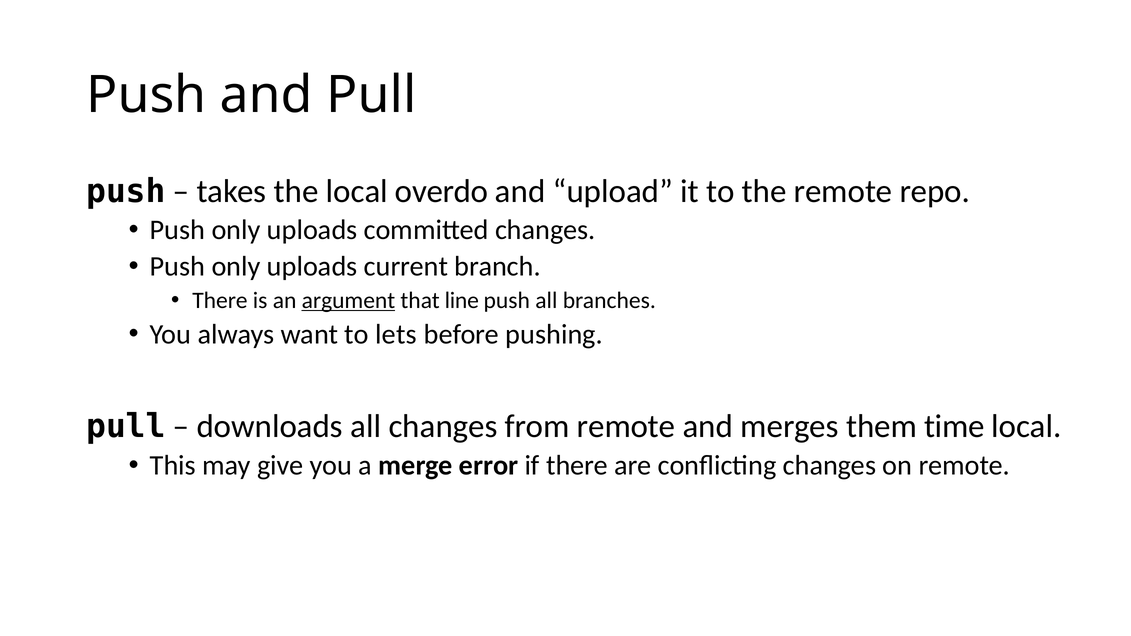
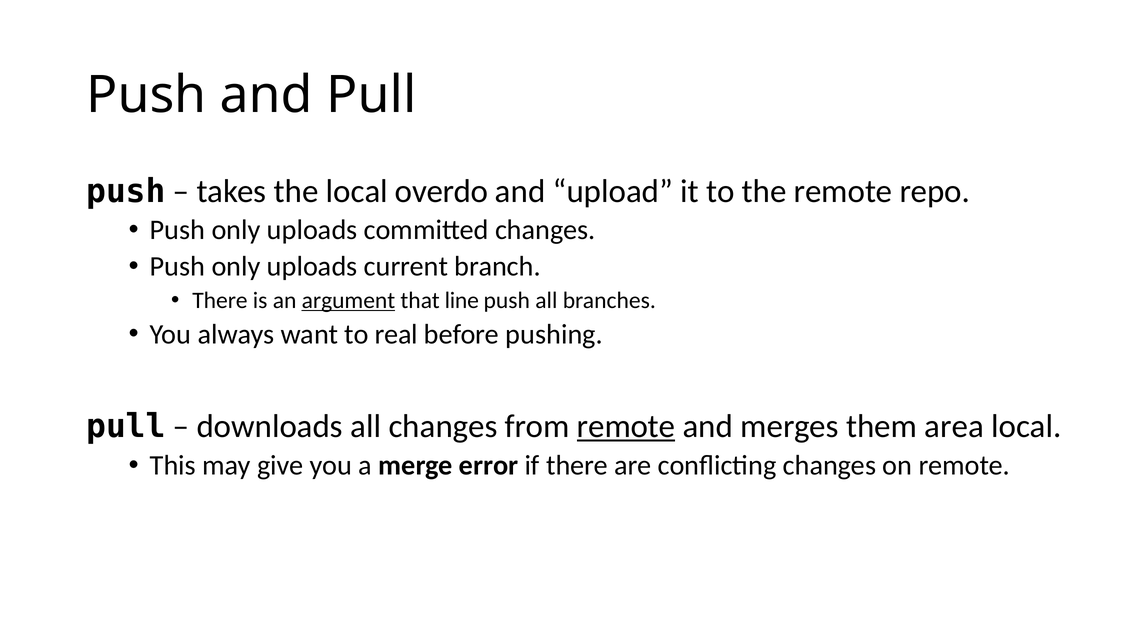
lets: lets -> real (396, 334)
remote underline: none -> present (626, 427)
time: time -> area (954, 427)
